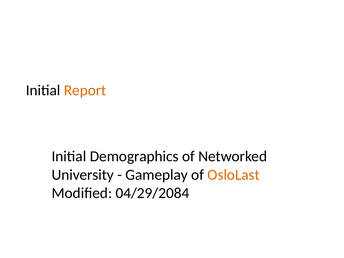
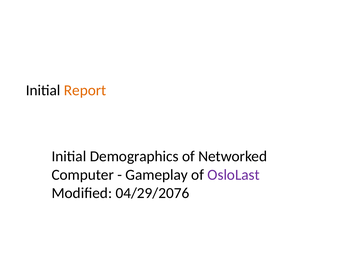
University: University -> Computer (83, 175)
OsloLast colour: orange -> purple (234, 175)
04/29/2084: 04/29/2084 -> 04/29/2076 (152, 193)
